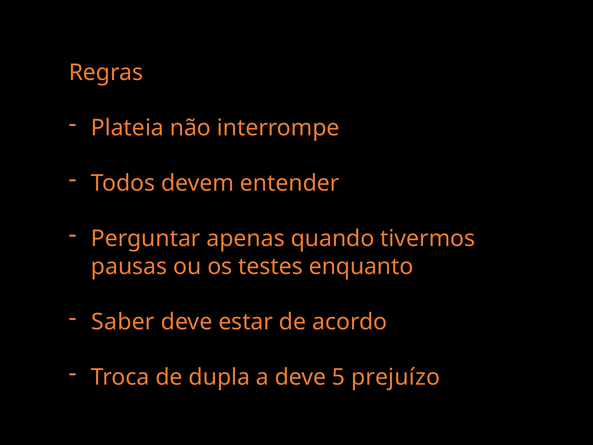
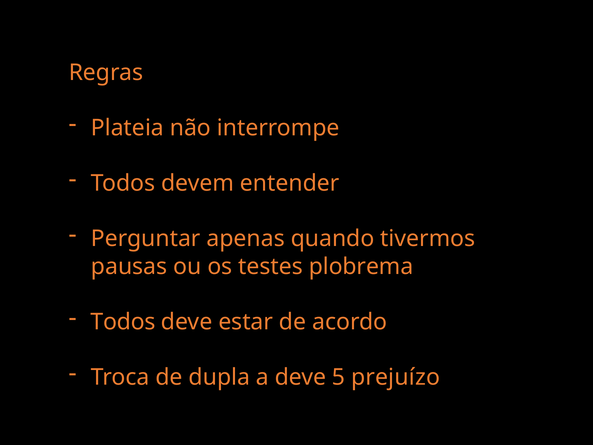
enquanto: enquanto -> plobrema (361, 266)
Saber: Saber -> Todos (123, 322)
